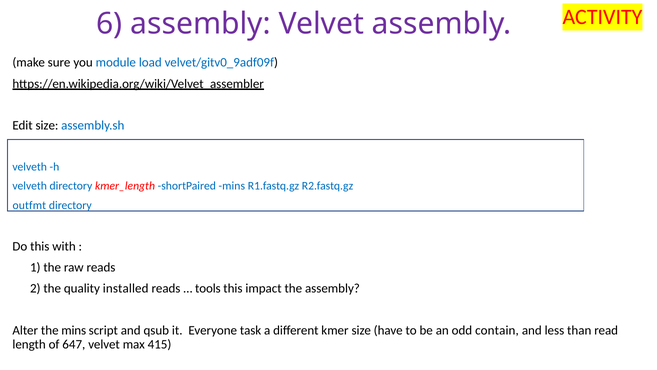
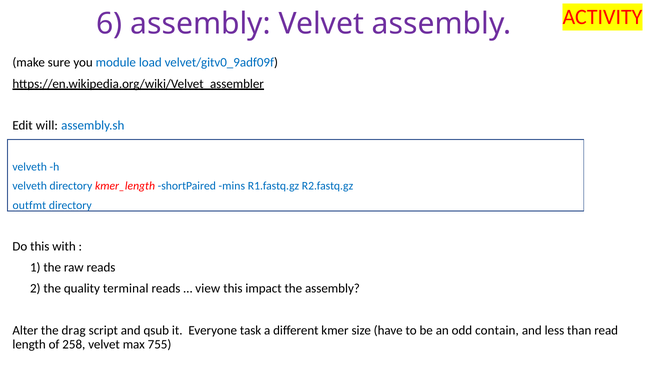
Edit size: size -> will (47, 125)
installed: installed -> terminal (126, 288)
tools: tools -> view (208, 288)
the mins: mins -> drag (74, 330)
647: 647 -> 258 (74, 344)
415: 415 -> 755 (160, 344)
